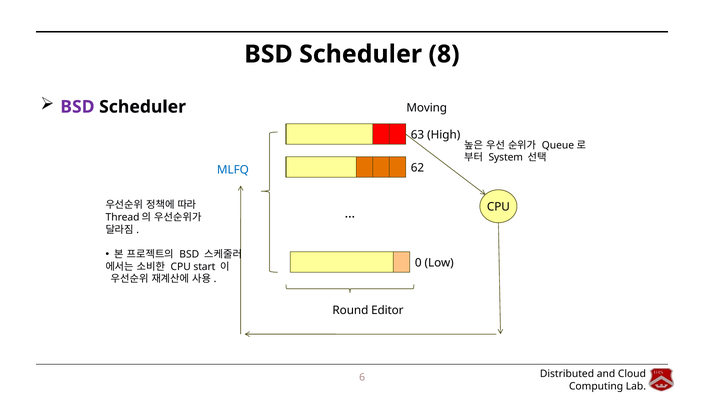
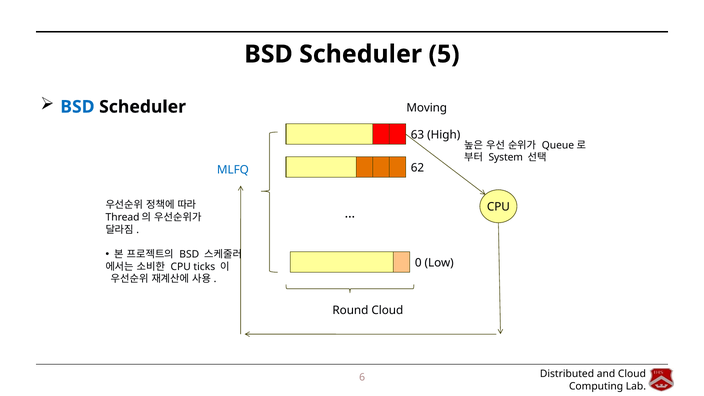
8: 8 -> 5 (444, 54)
BSD colour: purple -> blue (77, 107)
start: start -> ticks (204, 267)
Round Editor: Editor -> Cloud (387, 310)
